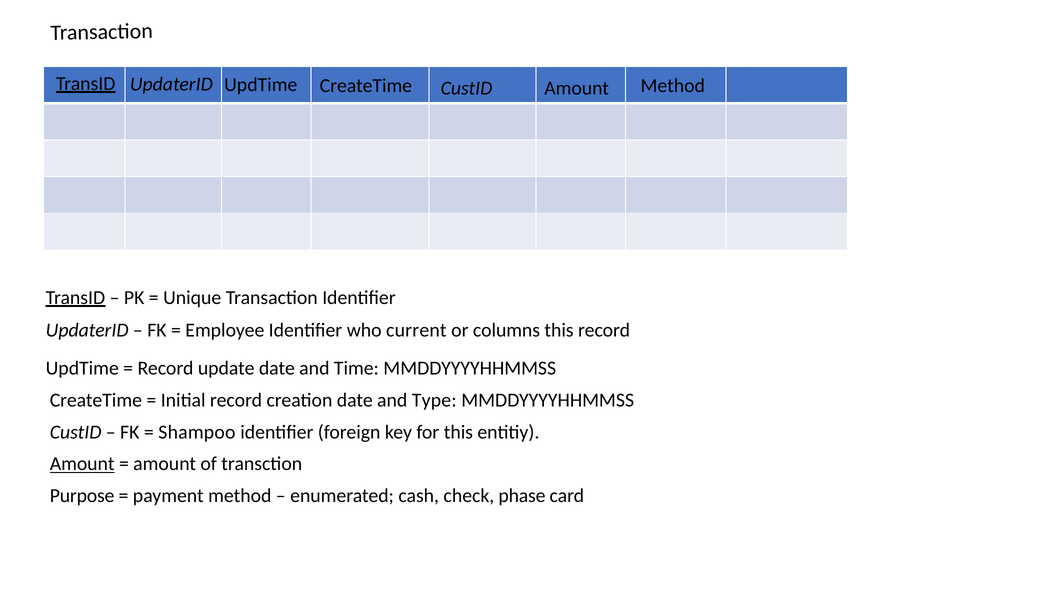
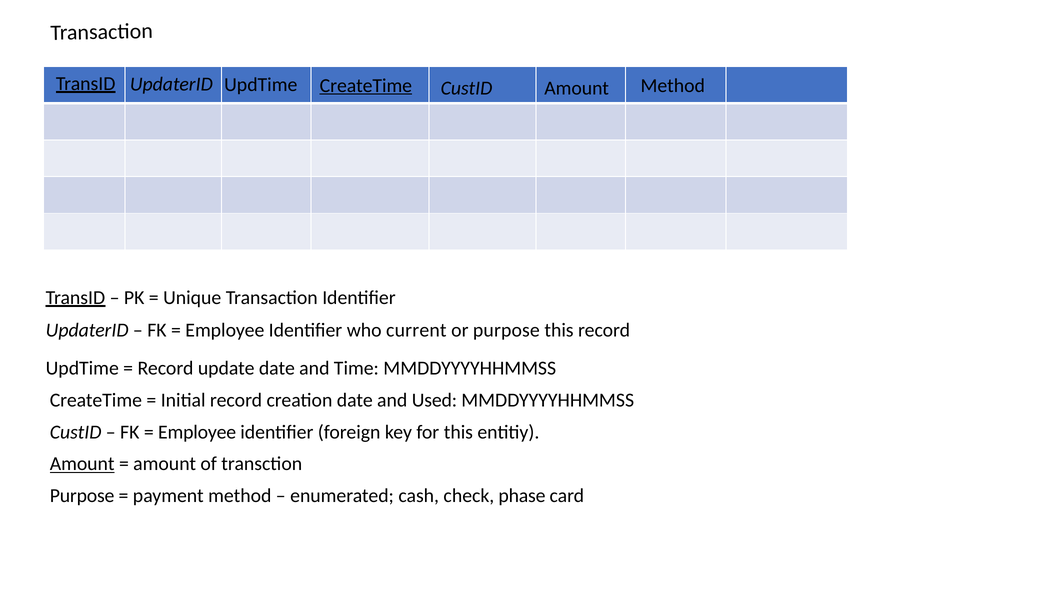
CreateTime underline: none -> present (366, 86)
or columns: columns -> purpose (506, 330)
Type: Type -> Used (434, 400)
Shampoo: Shampoo -> Employee (197, 432)
